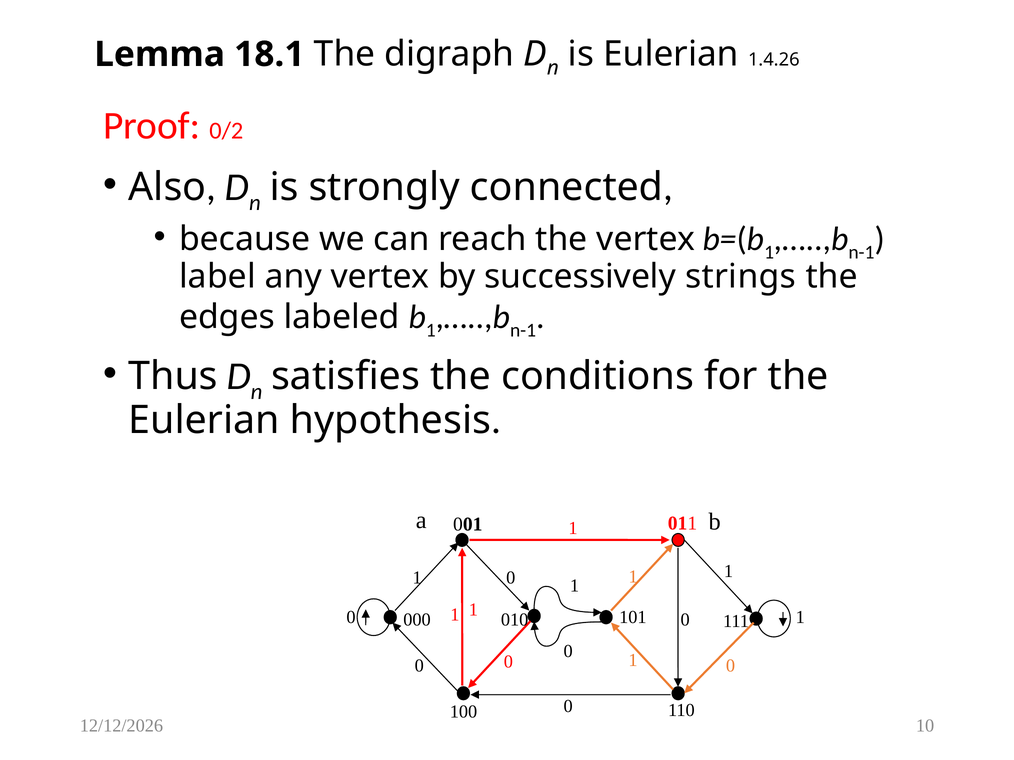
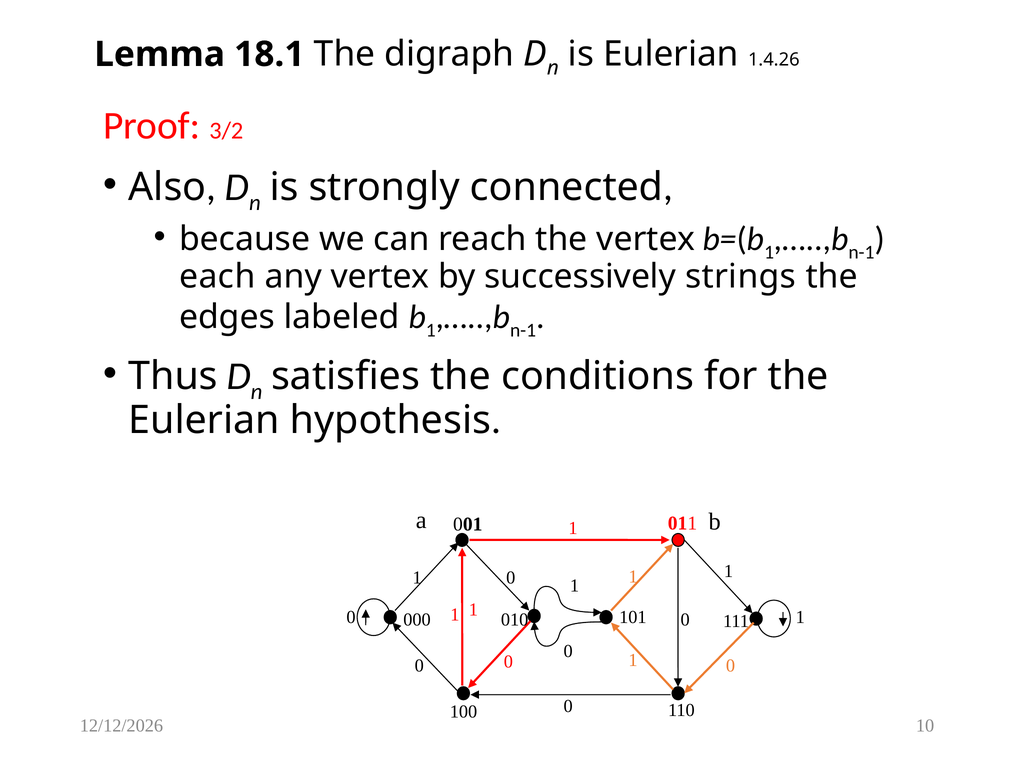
0/2: 0/2 -> 3/2 (226, 131)
label: label -> each (217, 277)
